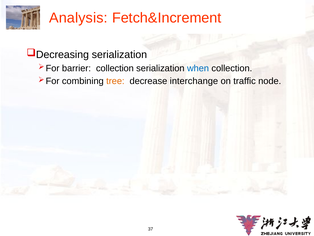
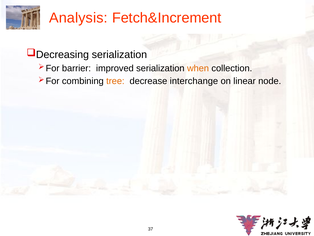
barrier collection: collection -> improved (115, 68)
when colour: blue -> orange (198, 68)
traffic: traffic -> linear (245, 81)
